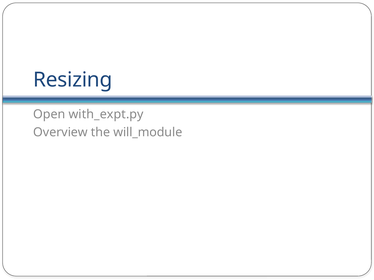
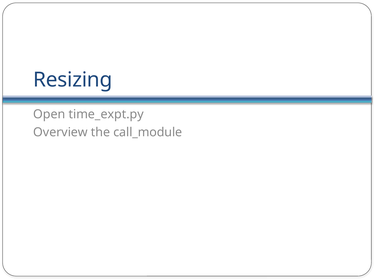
with_expt.py: with_expt.py -> time_expt.py (106, 114)
will_module: will_module -> call_module (148, 132)
